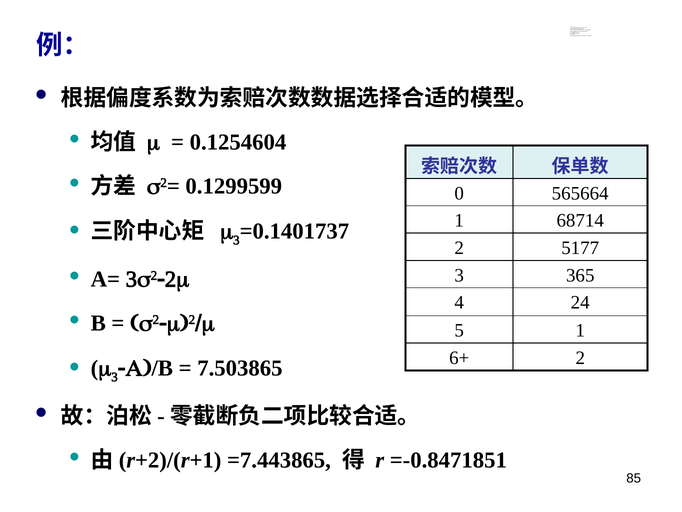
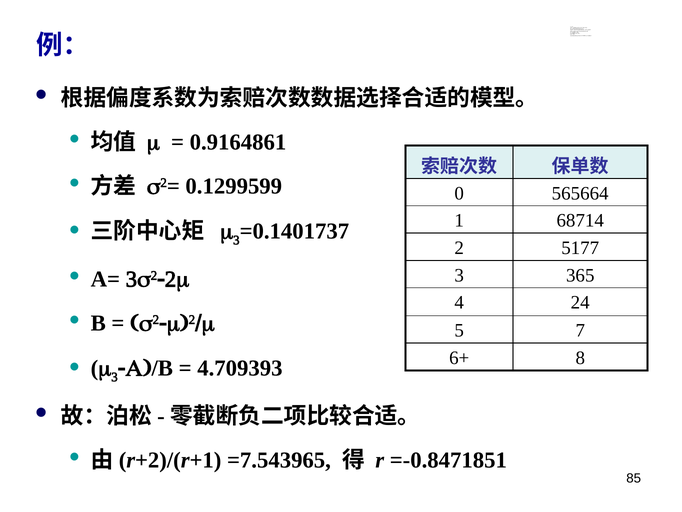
0.1254604: 0.1254604 -> 0.9164861 (238, 142)
5 1: 1 -> 7 (580, 330)
6+ 2: 2 -> 8 (580, 358)
7.503865: 7.503865 -> 4.709393 (240, 368)
=7.443865: =7.443865 -> =7.543965 (279, 460)
